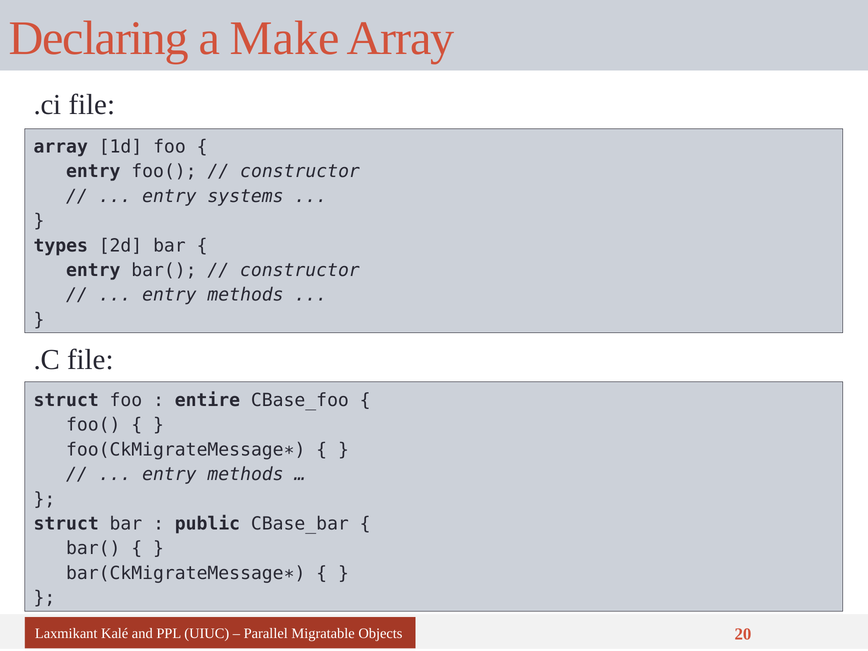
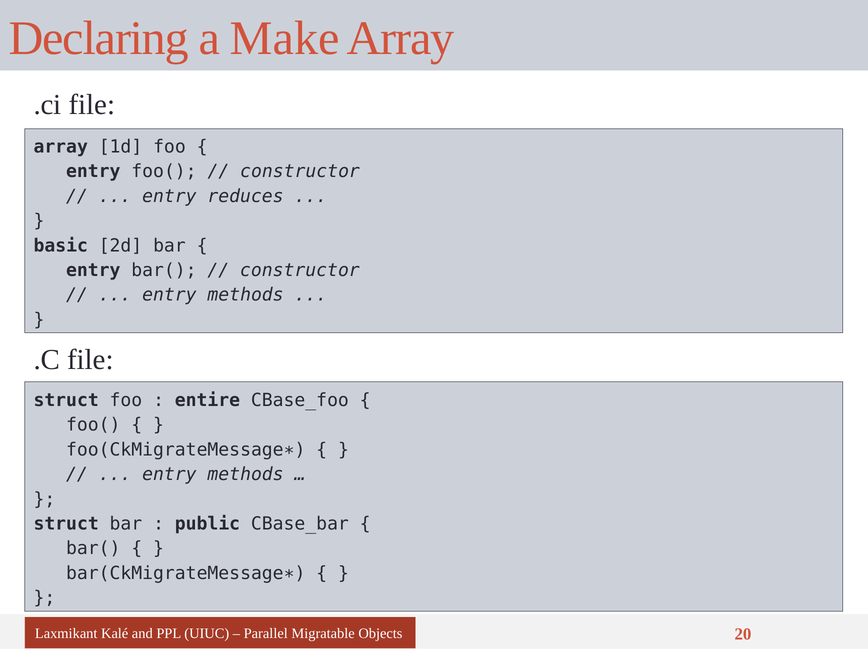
systems: systems -> reduces (246, 196)
types: types -> basic (61, 246)
